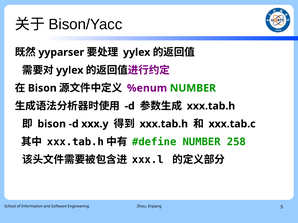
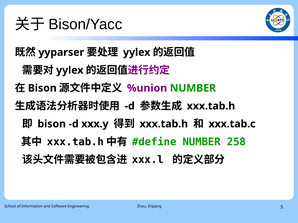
%enum: %enum -> %union (147, 88)
